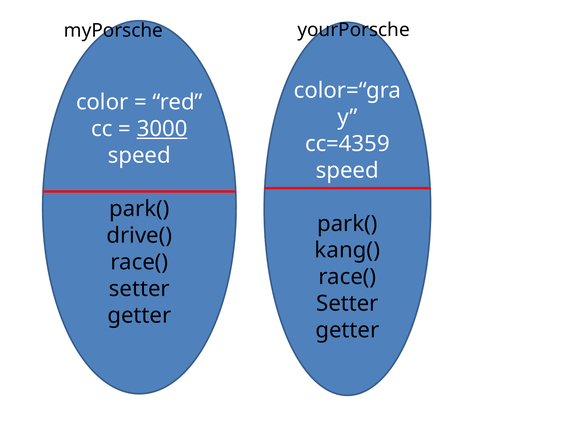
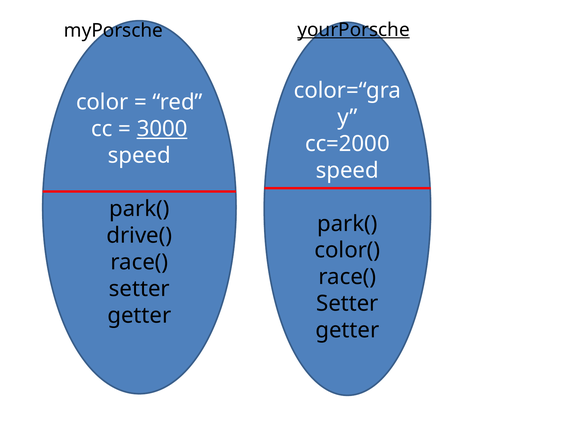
yourPorsche underline: none -> present (354, 30)
cc=4359: cc=4359 -> cc=2000 (347, 144)
kang(: kang( -> color( (347, 250)
